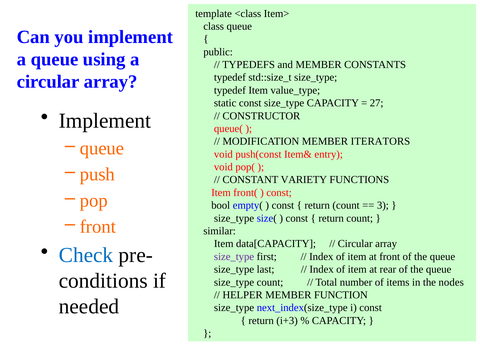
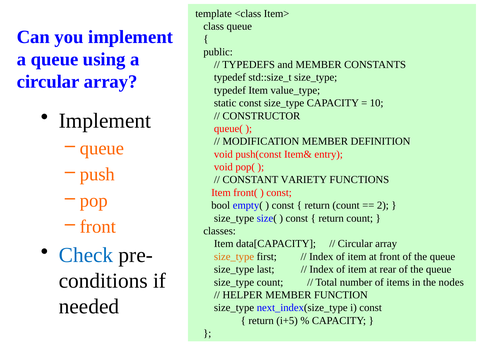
27: 27 -> 10 (377, 103)
ITERATORS: ITERATORS -> DEFINITION (381, 141)
3: 3 -> 2 (383, 205)
similar: similar -> classes (220, 231)
size_type colour: purple -> orange (234, 257)
i+3: i+3 -> i+5 (287, 321)
